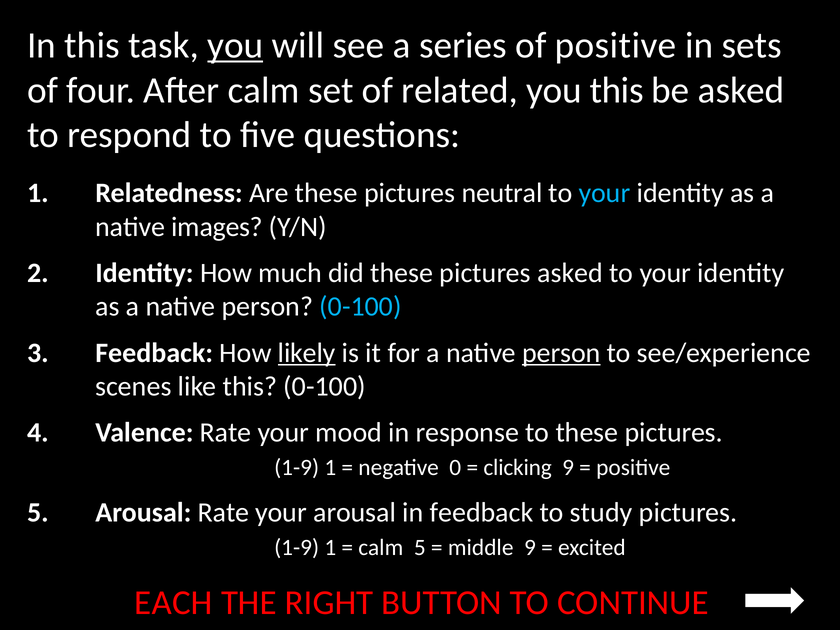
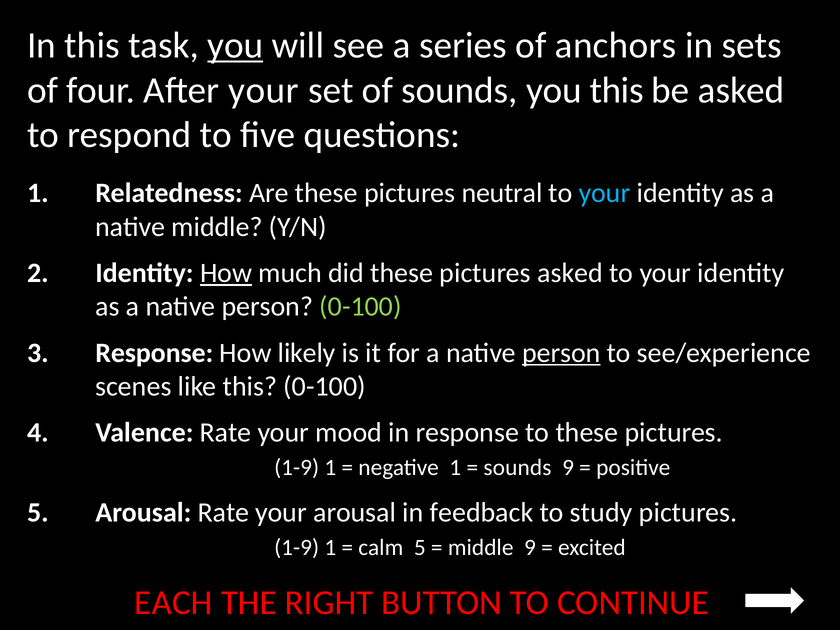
of positive: positive -> anchors (616, 45)
After calm: calm -> your (263, 90)
of related: related -> sounds (460, 90)
native images: images -> middle (217, 227)
How underline: none -> present (226, 273)
0-100 colour: light blue -> light green (360, 307)
Feedback: Feedback -> Response (154, 353)
likely underline: present -> none (307, 353)
negative 0: 0 -> 1 (455, 468)
clicking: clicking -> sounds (517, 468)
